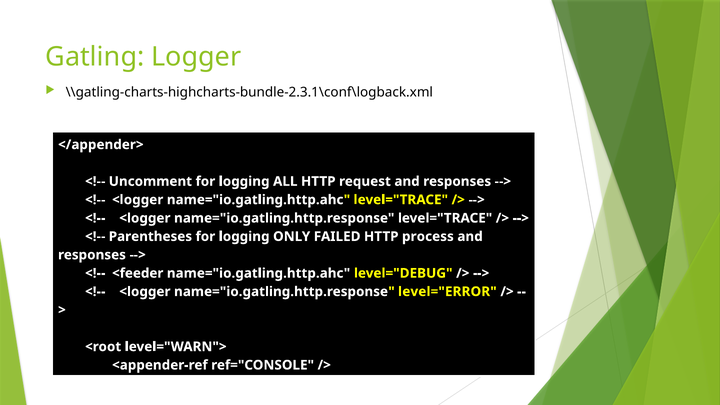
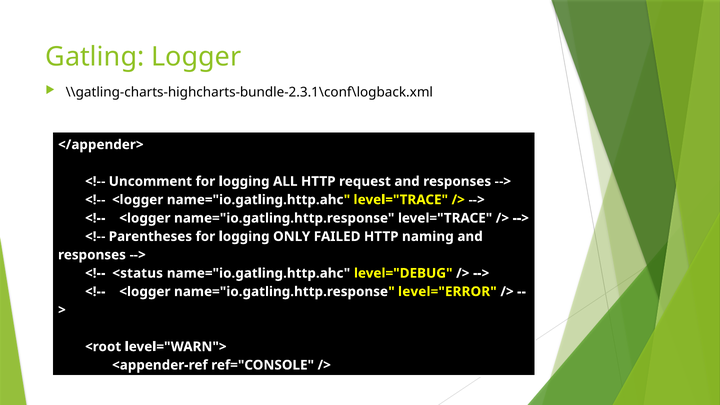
process: process -> naming (428, 237)
<feeder: <feeder -> <status (138, 273)
